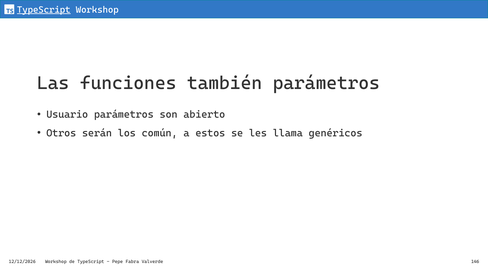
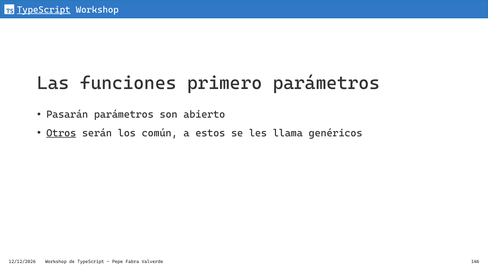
también: también -> primero (225, 83)
Usuario: Usuario -> Pasarán (67, 115)
Otros underline: none -> present (61, 133)
